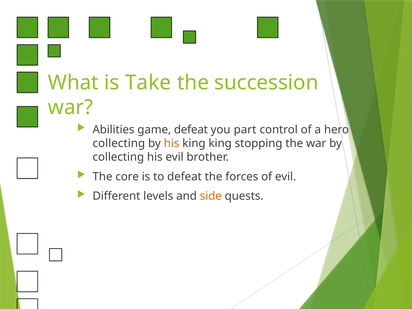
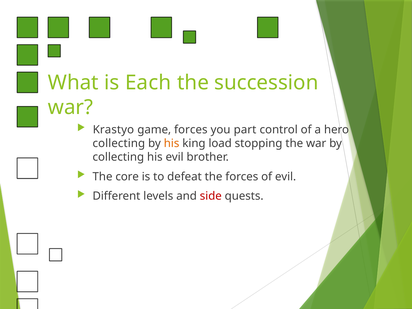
Take: Take -> Each (148, 83)
Abilities: Abilities -> Krastyo (113, 130)
game defeat: defeat -> forces (191, 130)
king king: king -> load (220, 143)
side colour: orange -> red (211, 196)
